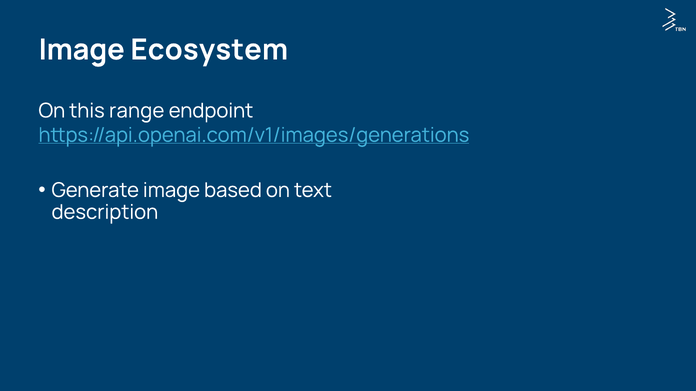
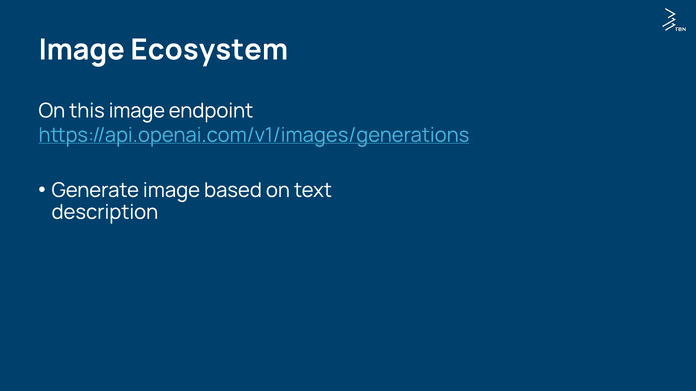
this range: range -> image (137, 111)
